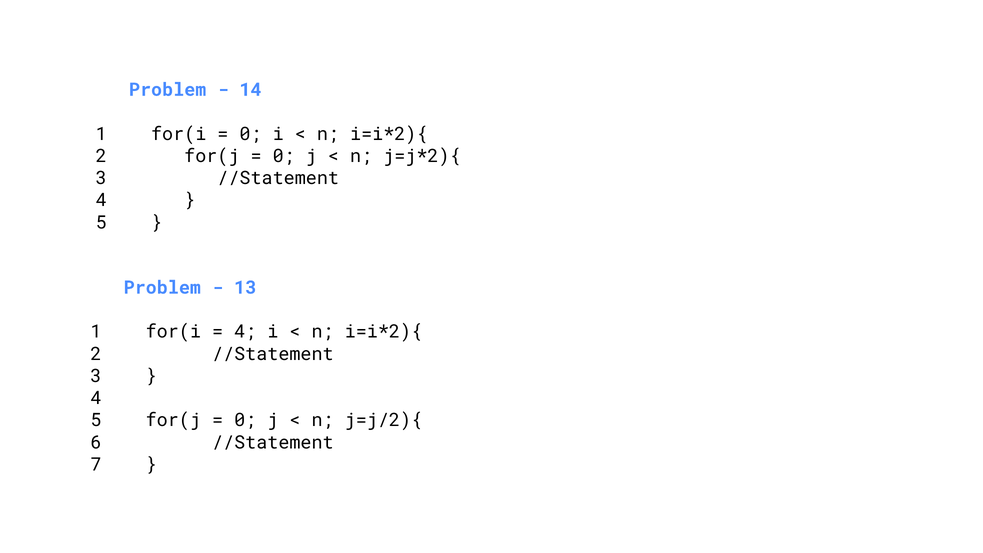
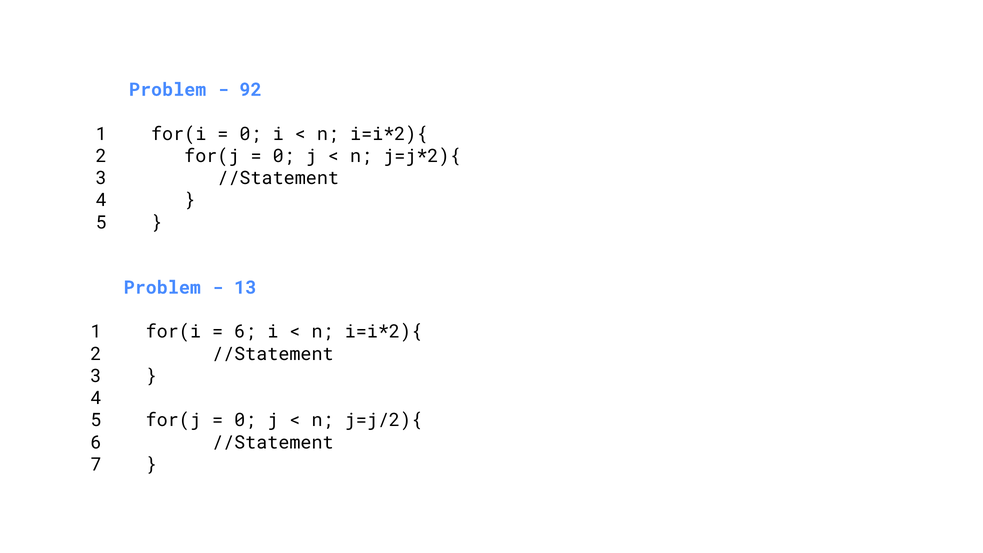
14: 14 -> 92 (251, 90)
4: 4 -> 6 (245, 332)
